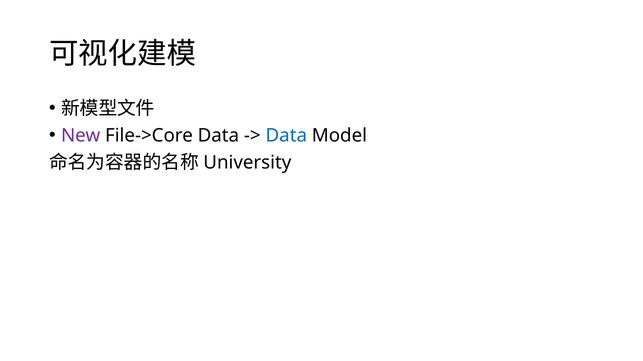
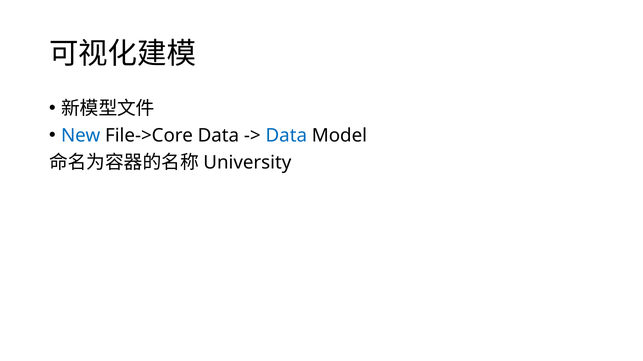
New colour: purple -> blue (81, 136)
